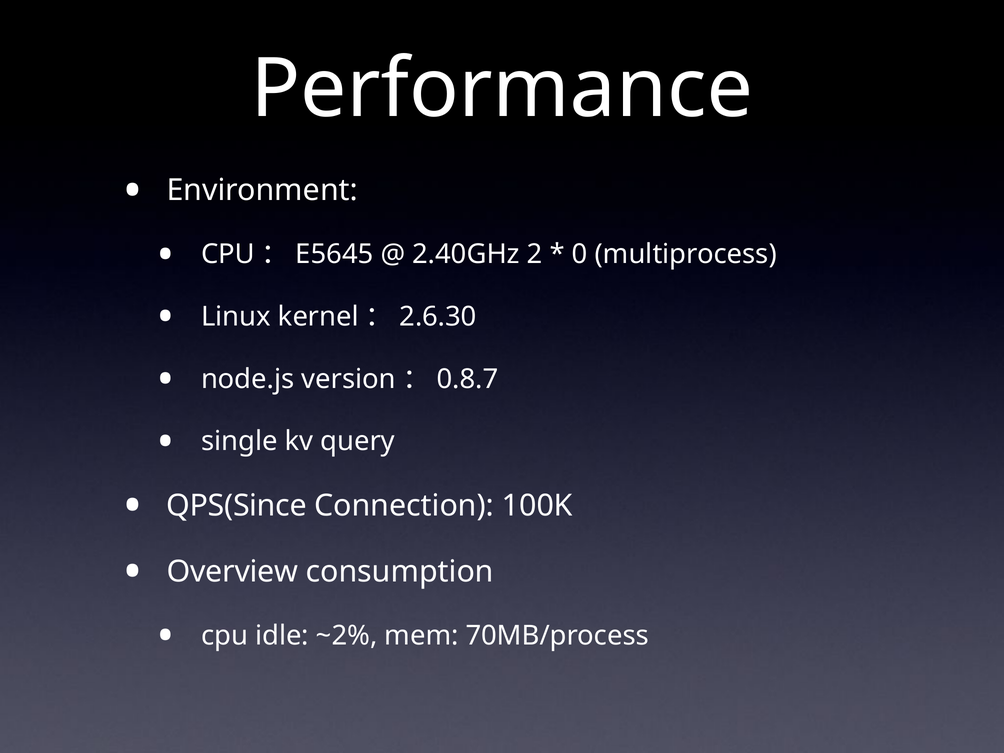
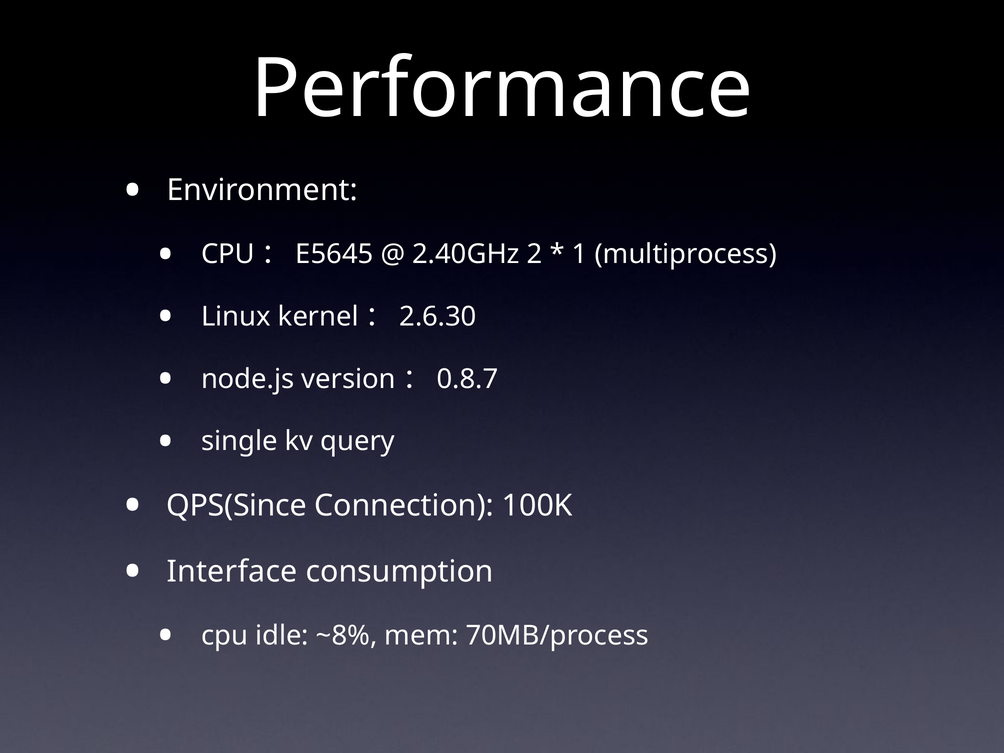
0: 0 -> 1 (580, 254)
Overview: Overview -> Interface (232, 572)
~2%: ~2% -> ~8% (347, 636)
